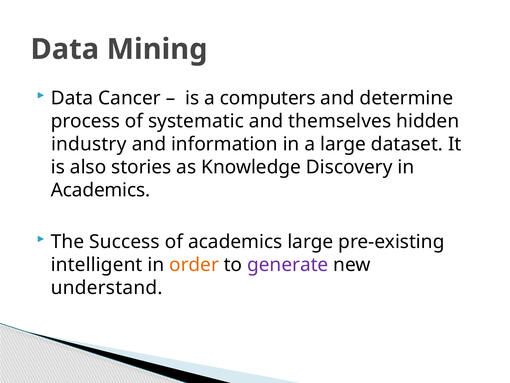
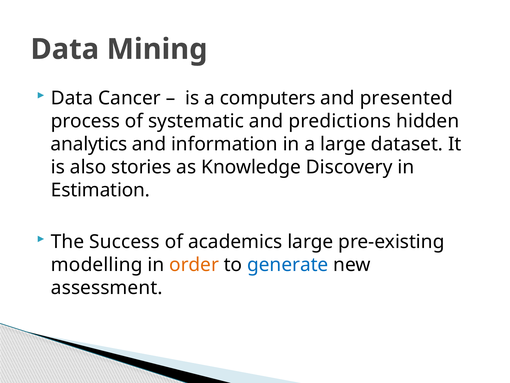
determine: determine -> presented (406, 98)
themselves: themselves -> predictions (340, 121)
industry: industry -> analytics (89, 144)
Academics: Academics -> Estimation (100, 190)
intelligent: intelligent -> modelling (97, 264)
generate colour: purple -> blue (288, 264)
understand: understand -> assessment (107, 287)
